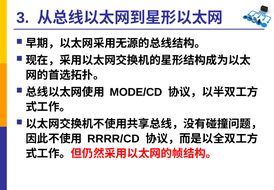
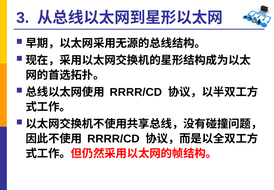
MODE/CD: MODE/CD -> RRRR/CD (136, 92)
